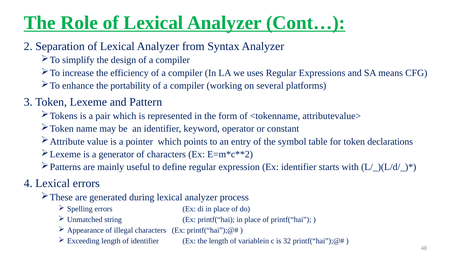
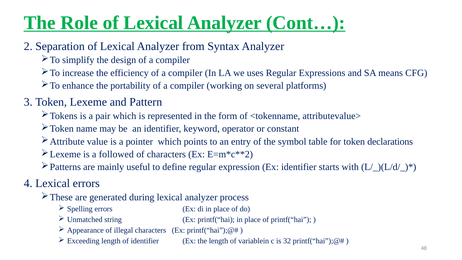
generator: generator -> followed (116, 154)
